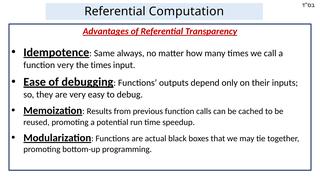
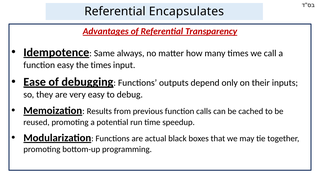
Computation: Computation -> Encapsulates (186, 11)
function very: very -> easy (66, 65)
